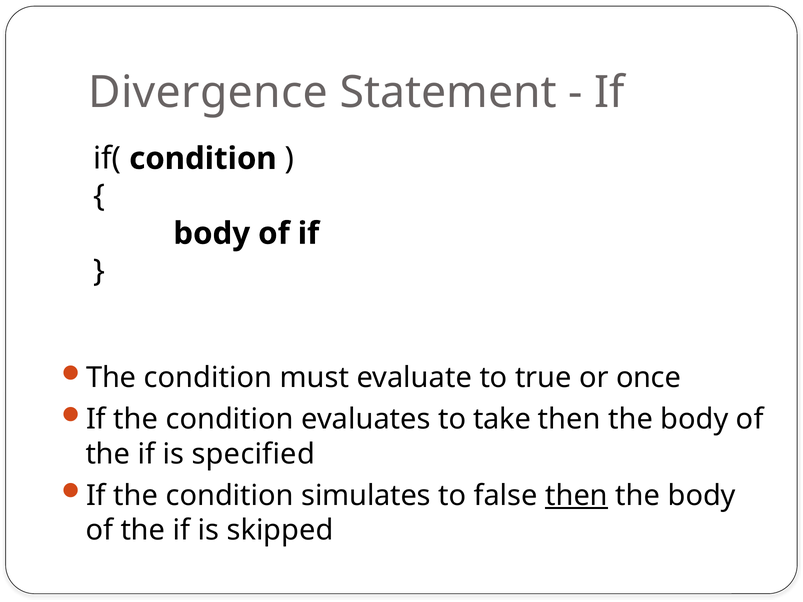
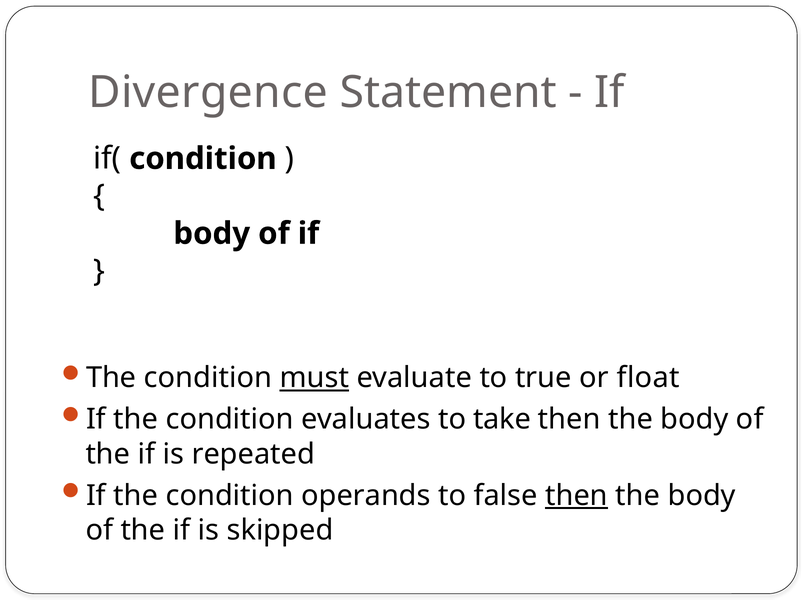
must underline: none -> present (314, 378)
once: once -> float (648, 378)
specified: specified -> repeated (253, 454)
simulates: simulates -> operands (366, 496)
